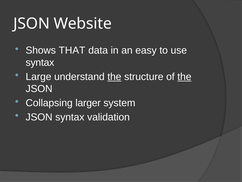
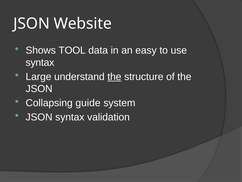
THAT: THAT -> TOOL (72, 50)
the underline: present -> none (184, 77)
larger: larger -> guide (88, 103)
